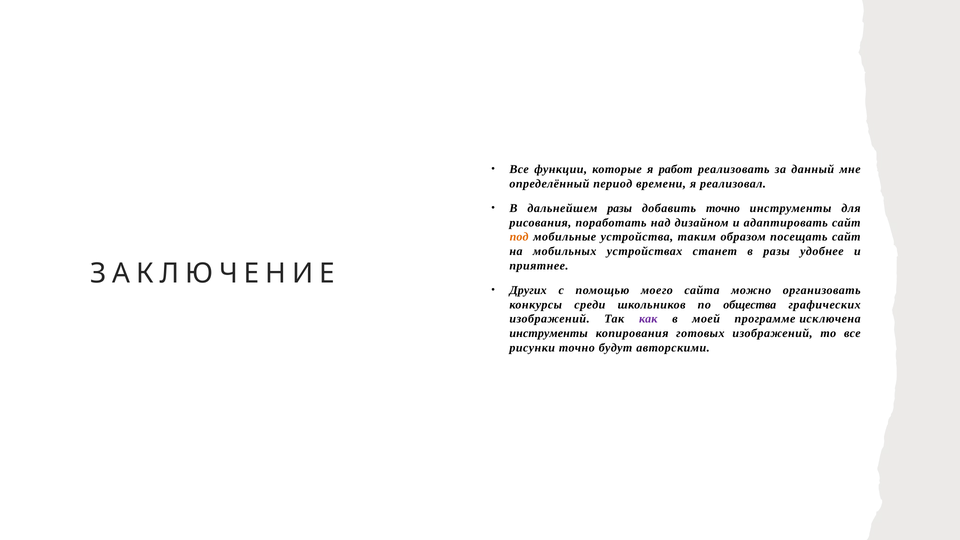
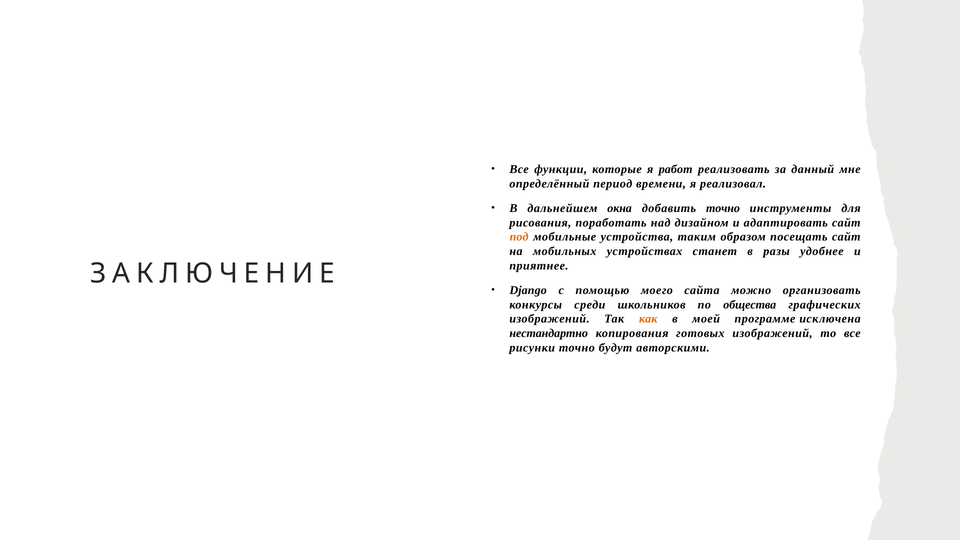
дальнейшем разы: разы -> окна (620, 208)
Других: Других -> Django (528, 290)
как colour: purple -> orange (648, 319)
инструменты: инструменты -> нестандартно (549, 333)
